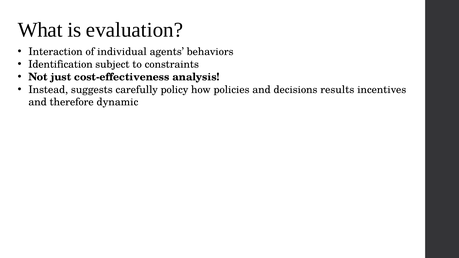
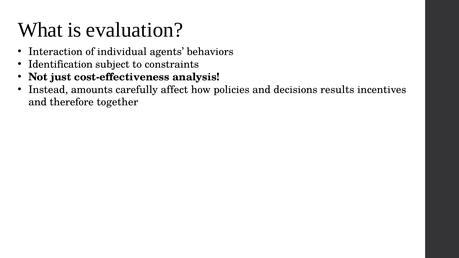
suggests: suggests -> amounts (92, 90)
policy: policy -> affect (174, 90)
dynamic: dynamic -> together (117, 102)
